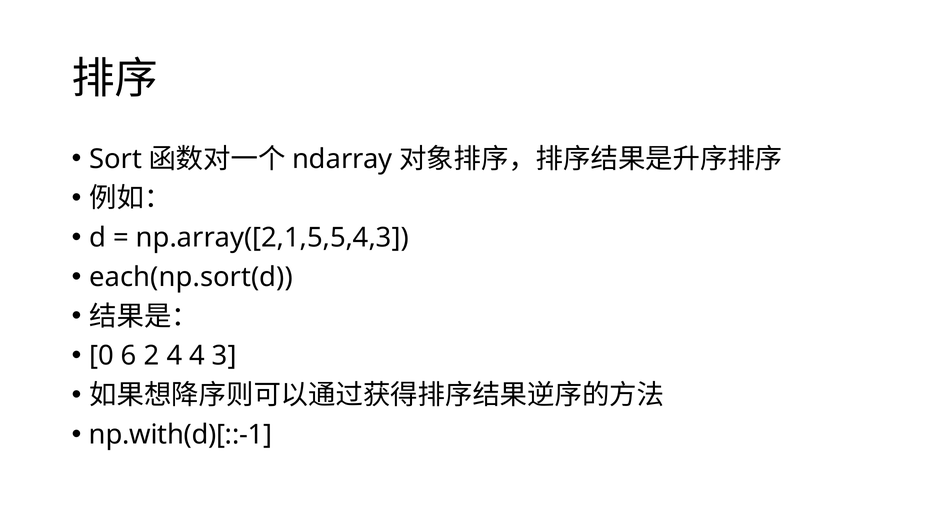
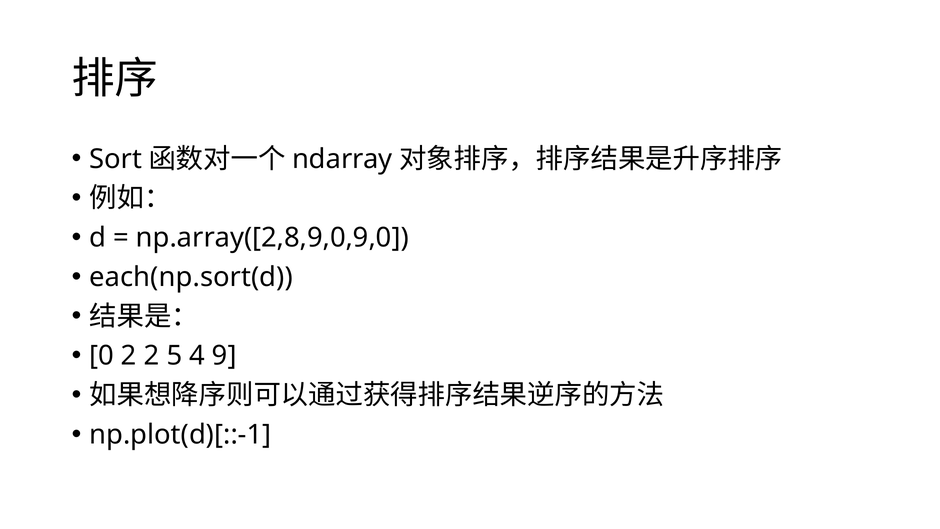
np.array([2,1,5,5,4,3: np.array([2,1,5,5,4,3 -> np.array([2,8,9,0,9,0 (272, 238)
0 6: 6 -> 2 (129, 356)
2 4: 4 -> 5 (174, 356)
3: 3 -> 9 (224, 356)
np.with(d)[::-1: np.with(d)[::-1 -> np.plot(d)[::-1 (180, 434)
